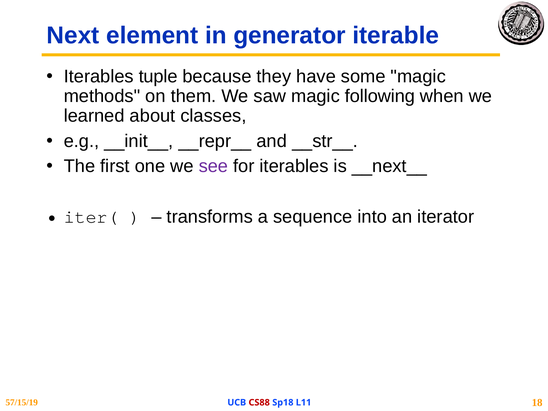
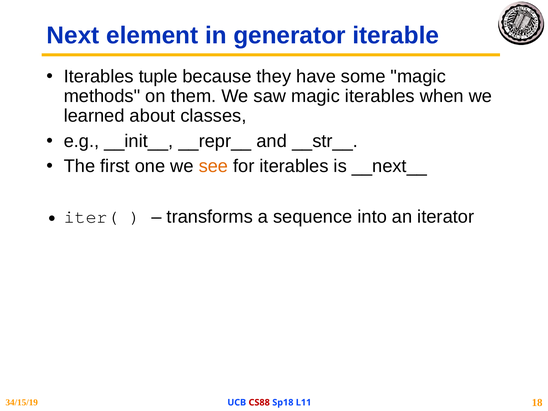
magic following: following -> iterables (380, 96)
see colour: purple -> orange (213, 166)
57/15/19: 57/15/19 -> 34/15/19 (22, 402)
